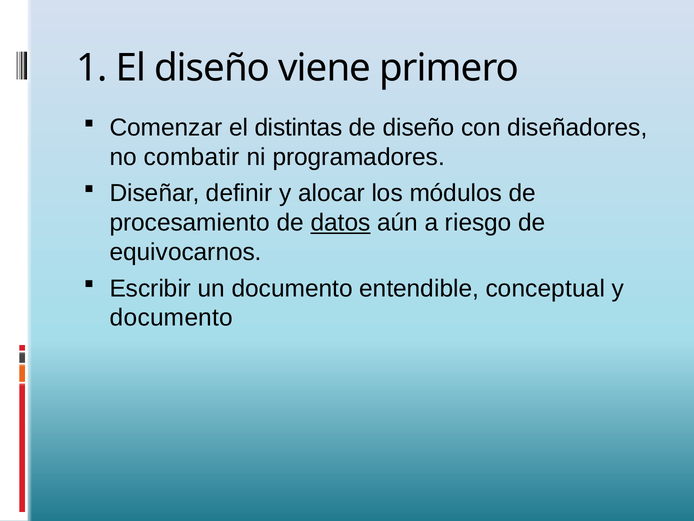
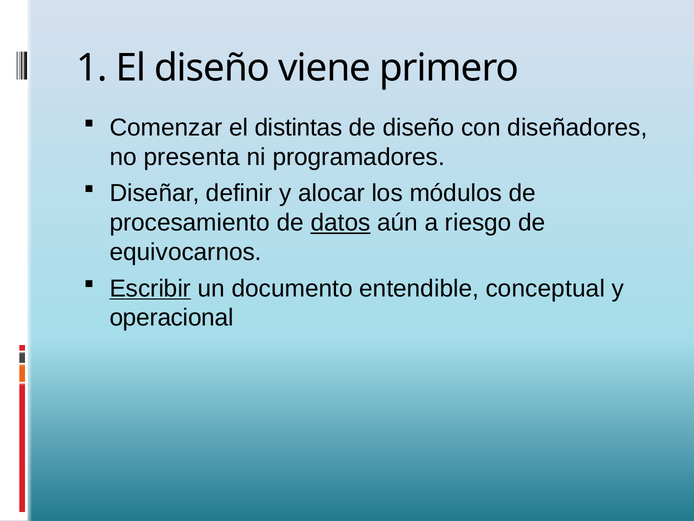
combatir: combatir -> presenta (192, 157)
Escribir underline: none -> present (150, 288)
documento: documento -> operacional (172, 318)
